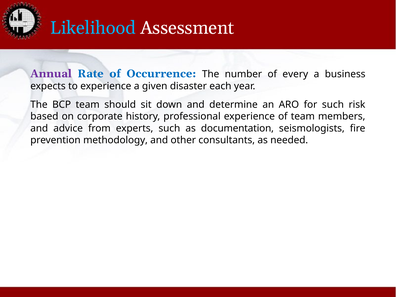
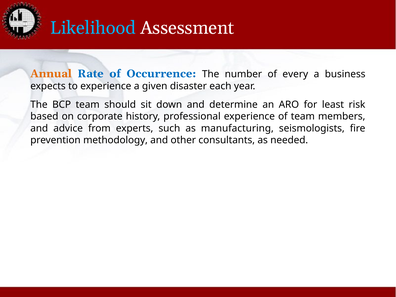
Annual colour: purple -> orange (51, 74)
for such: such -> least (333, 105)
documentation: documentation -> manufacturing (237, 128)
